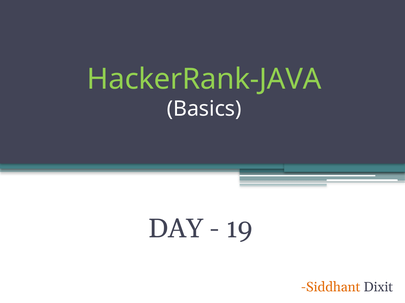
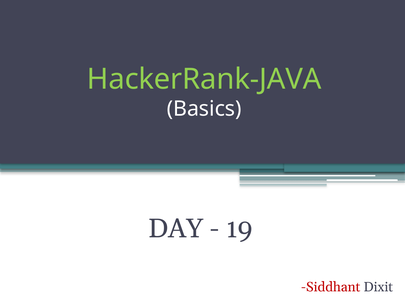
Siddhant colour: orange -> red (331, 288)
